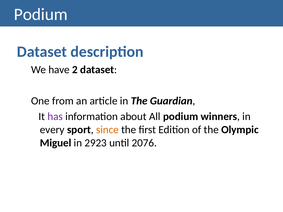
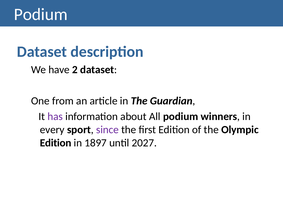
since colour: orange -> purple (107, 130)
Miguel: Miguel -> Edition (56, 143)
2923: 2923 -> 1897 (96, 143)
2076: 2076 -> 2027 (144, 143)
